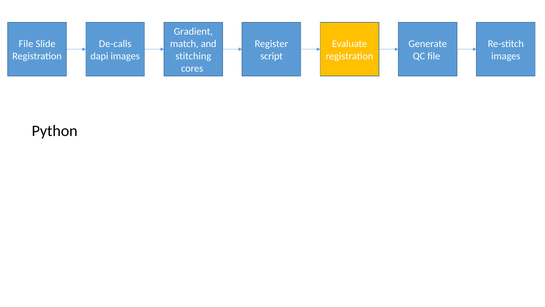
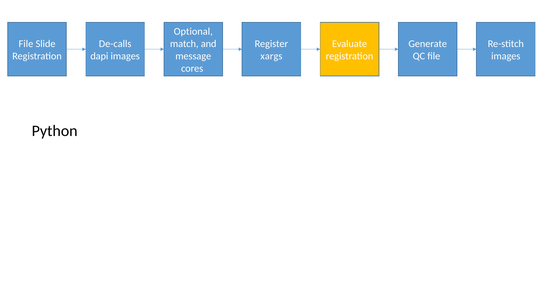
Gradient: Gradient -> Optional (193, 31)
stitching: stitching -> message (193, 56)
script: script -> xargs (271, 56)
